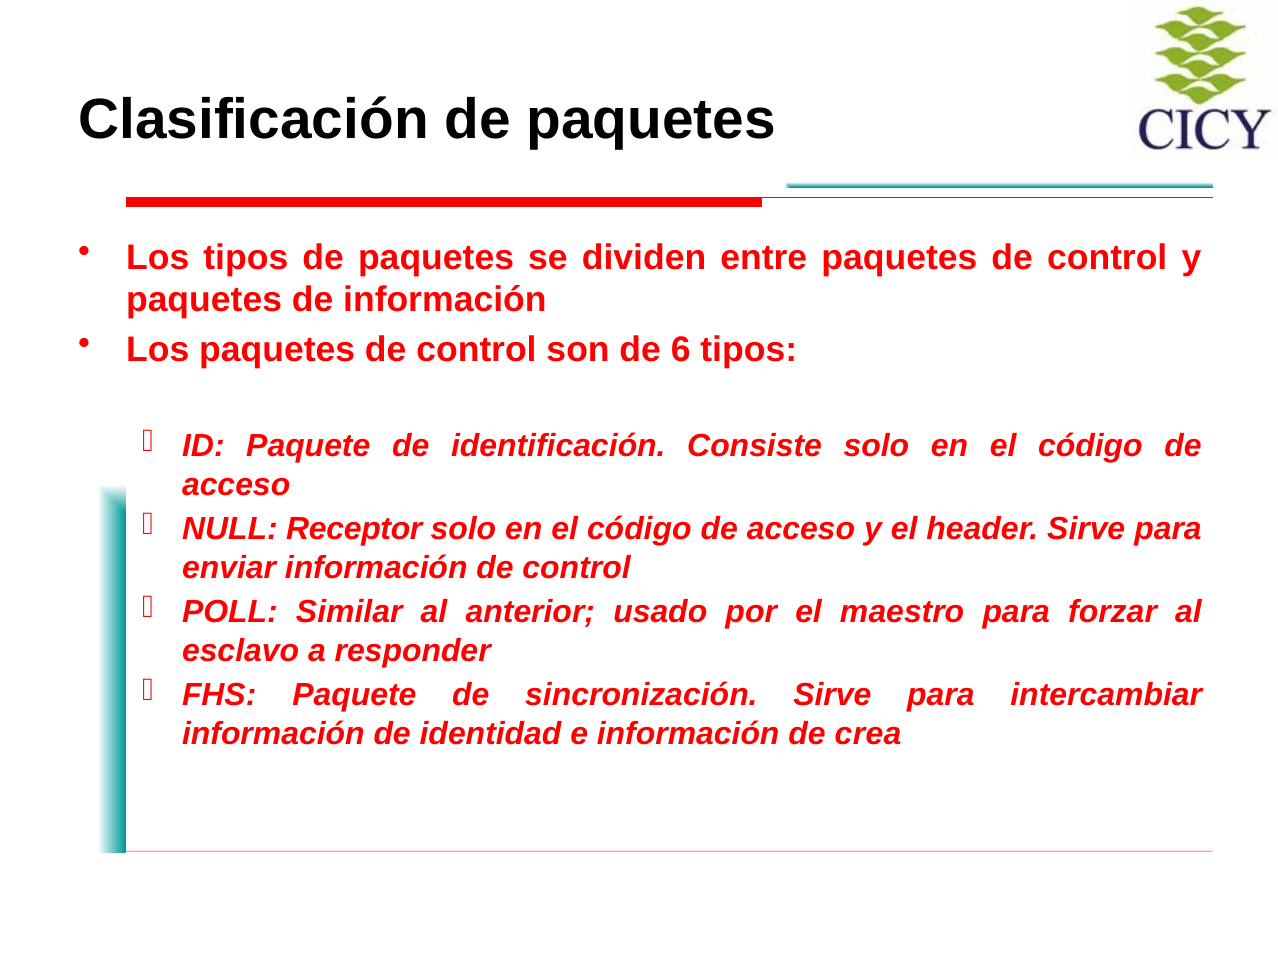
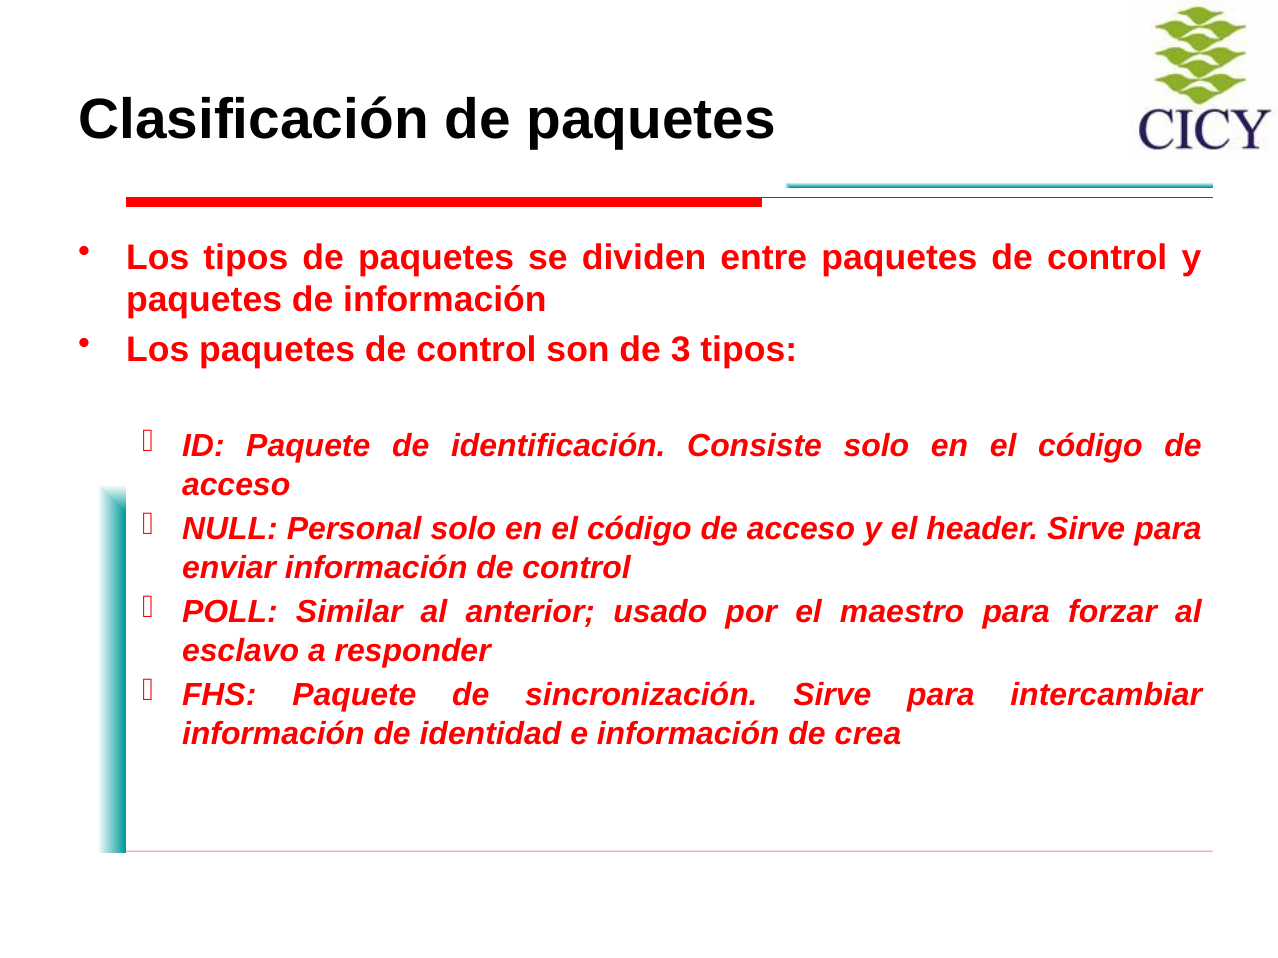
6: 6 -> 3 (681, 350)
Receptor: Receptor -> Personal (354, 530)
